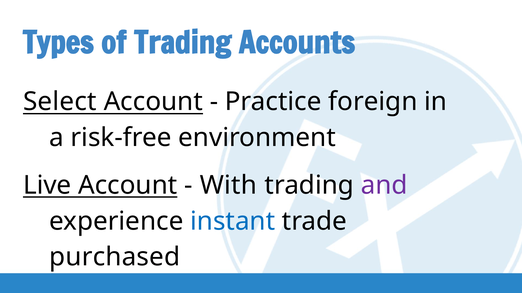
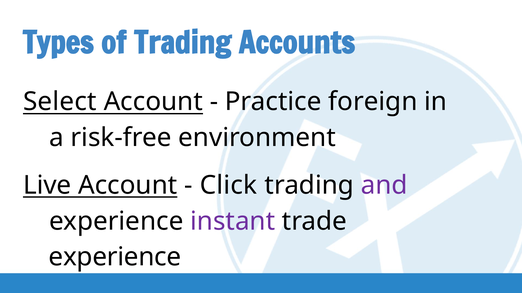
With: With -> Click (228, 186)
instant colour: blue -> purple (233, 222)
purchased: purchased -> experience (115, 258)
